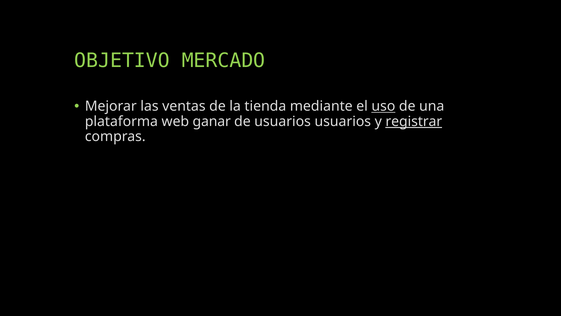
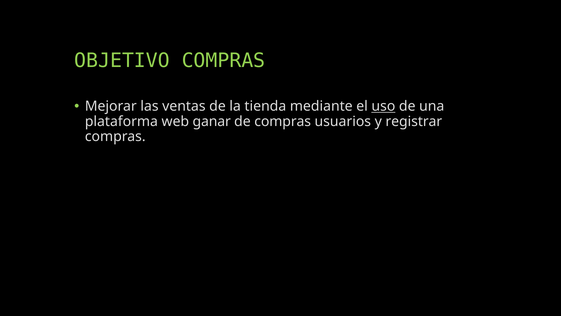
OBJETIVO MERCADO: MERCADO -> COMPRAS (223, 61)
de usuarios: usuarios -> compras (283, 121)
registrar underline: present -> none (414, 121)
